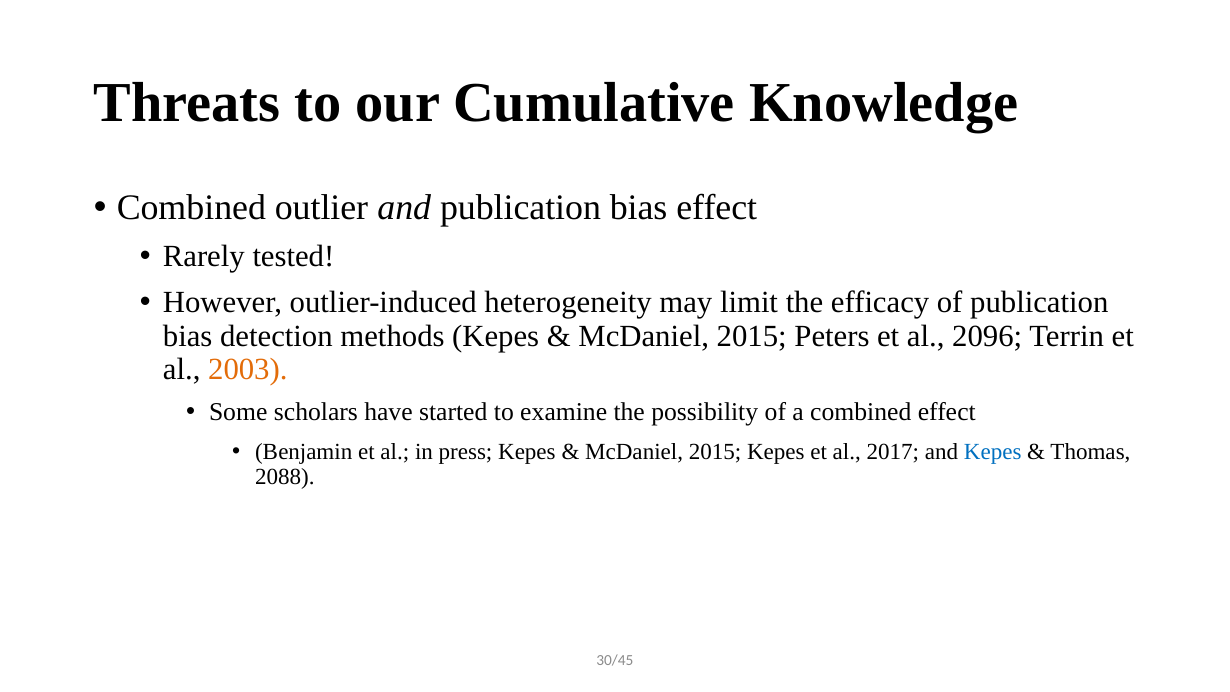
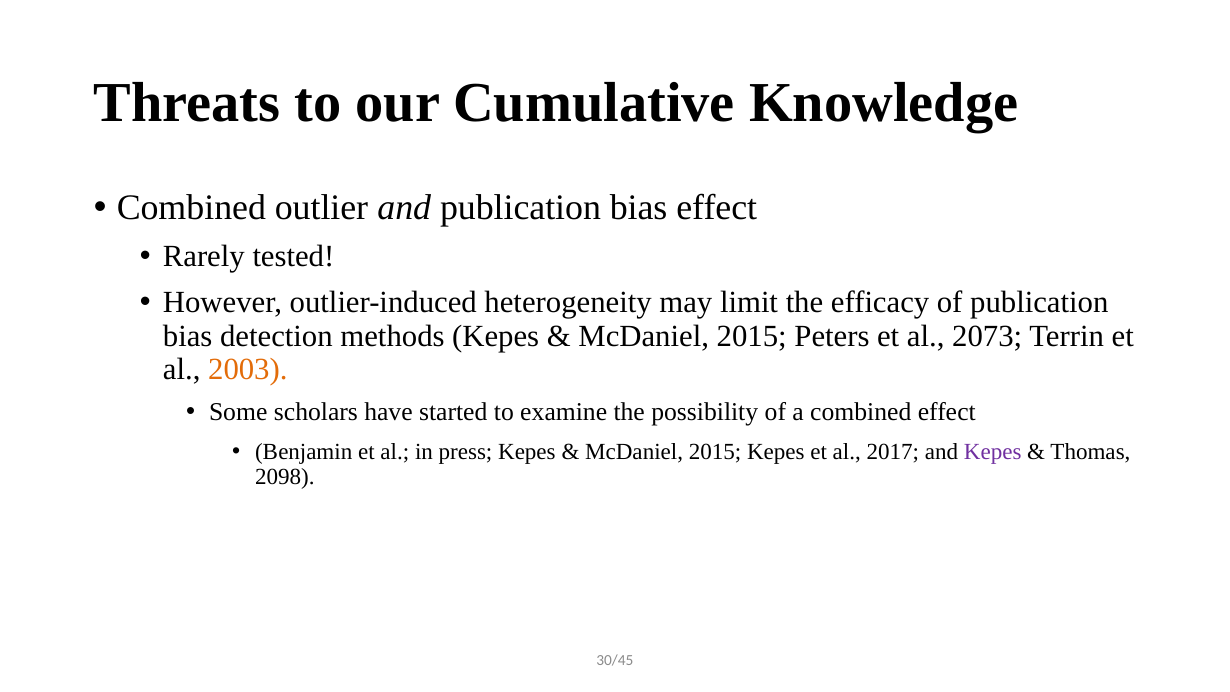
2096: 2096 -> 2073 (987, 336)
Kepes colour: blue -> purple (993, 452)
2088: 2088 -> 2098 (285, 476)
